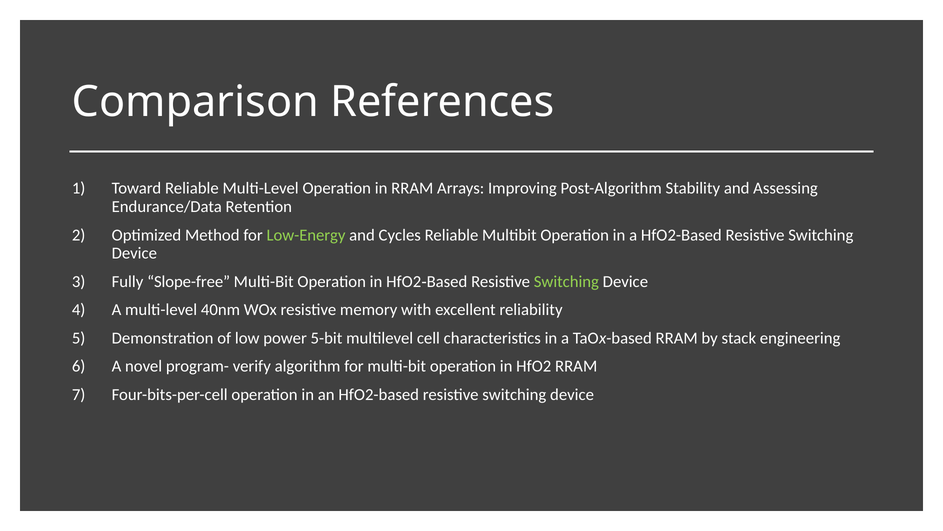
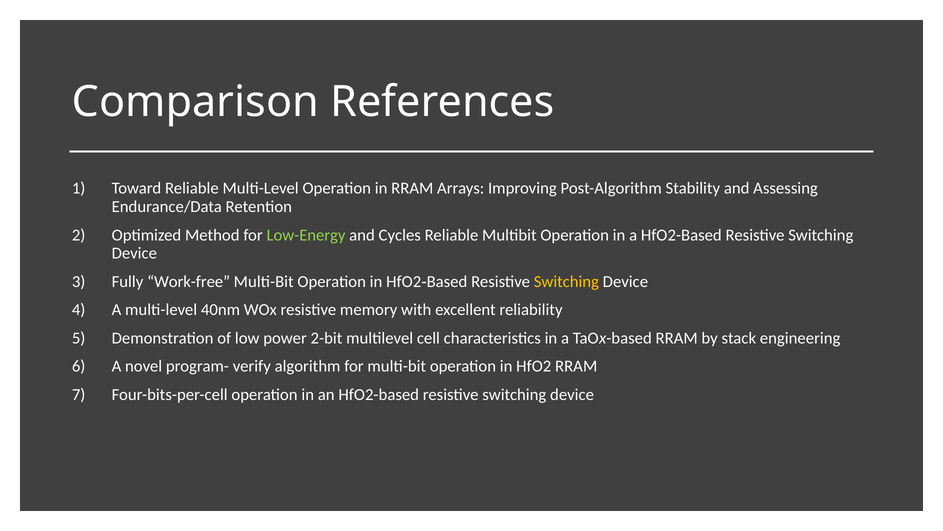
Slope-free: Slope-free -> Work-free (189, 281)
Switching colour: light green -> yellow (566, 281)
5-bit: 5-bit -> 2-bit (326, 338)
